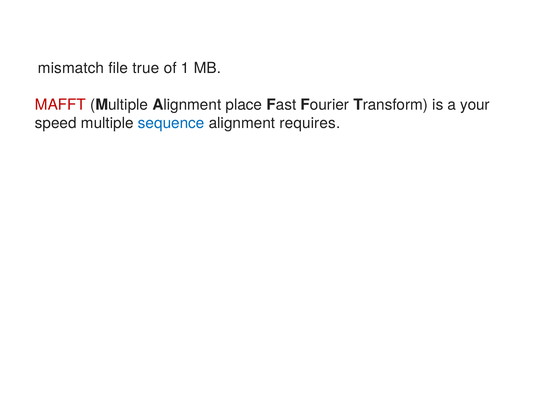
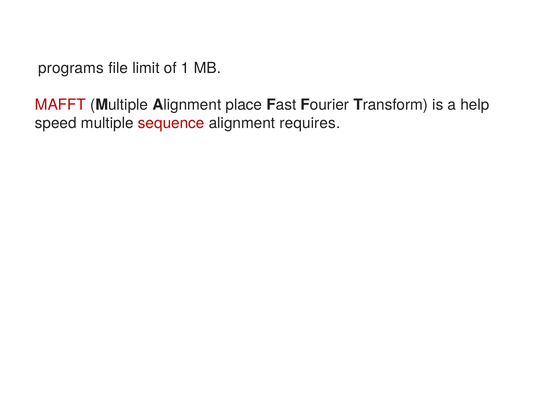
mismatch: mismatch -> programs (71, 68)
true: true -> limit (146, 68)
your: your -> help (475, 105)
sequence colour: blue -> red (171, 123)
